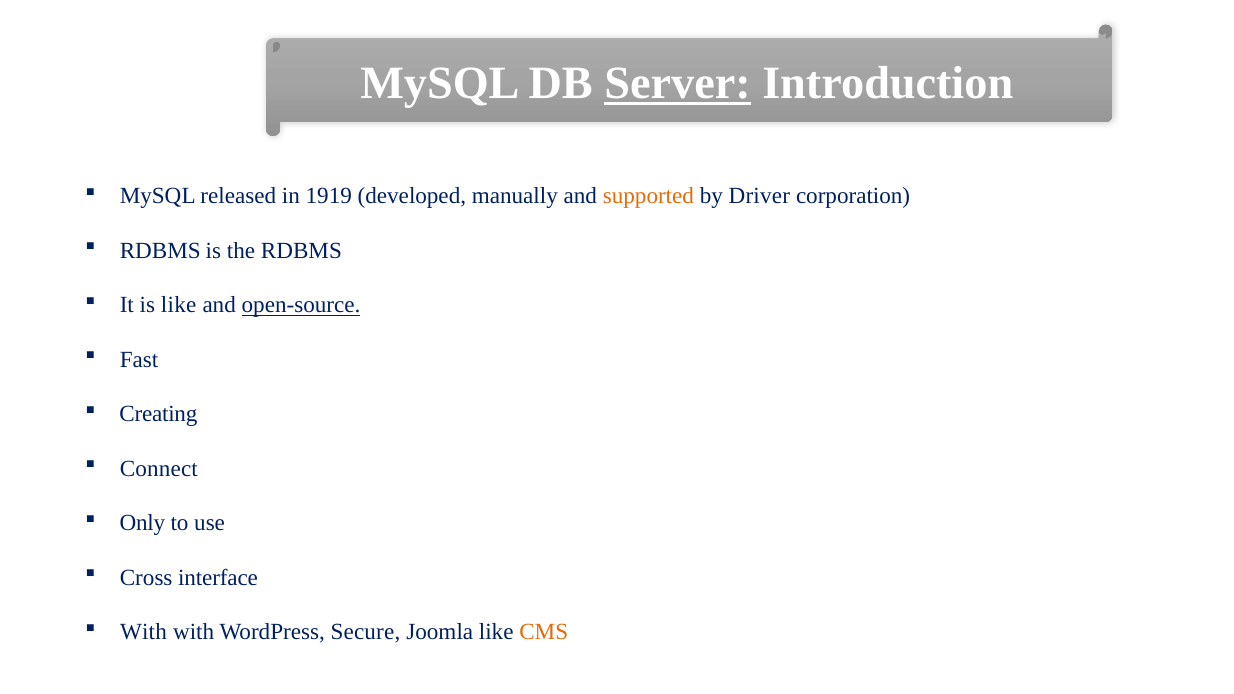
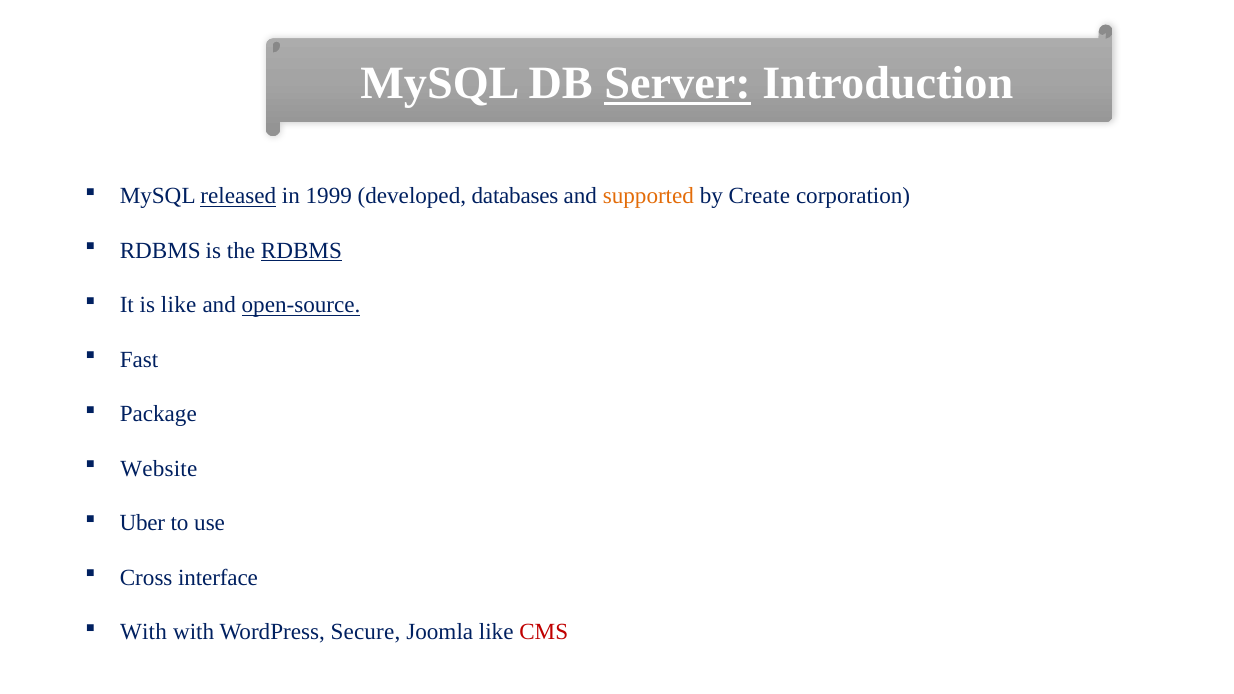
released underline: none -> present (238, 196)
1919: 1919 -> 1999 (329, 196)
manually: manually -> databases (515, 196)
Driver: Driver -> Create (759, 196)
RDBMS underline: none -> present (301, 251)
Creating: Creating -> Package (158, 414)
Connect: Connect -> Website (159, 469)
Only: Only -> Uber (142, 523)
CMS colour: orange -> red (544, 632)
